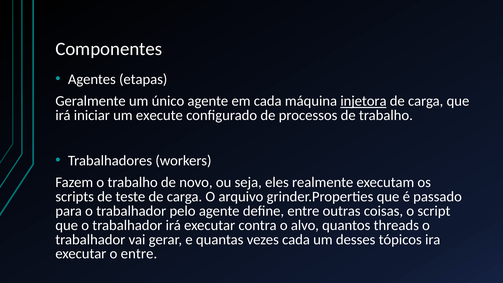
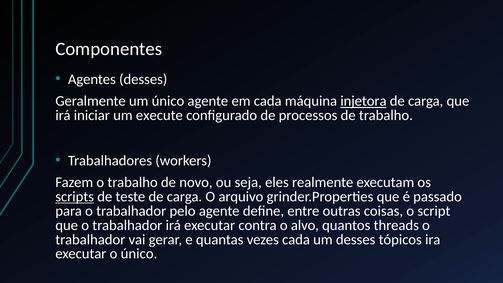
Agentes etapas: etapas -> desses (143, 79)
scripts underline: none -> present (75, 197)
o entre: entre -> único (139, 254)
